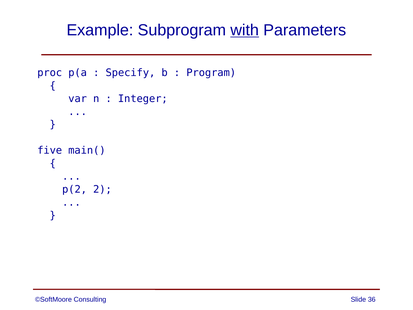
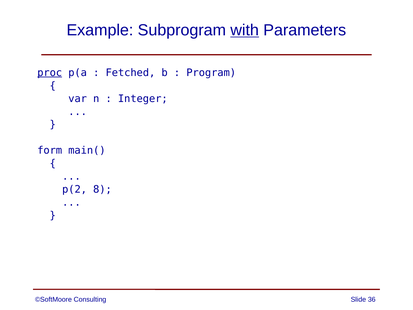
proc underline: none -> present (50, 73)
Specify: Specify -> Fetched (130, 73)
five: five -> form (50, 150)
2: 2 -> 8 (102, 189)
